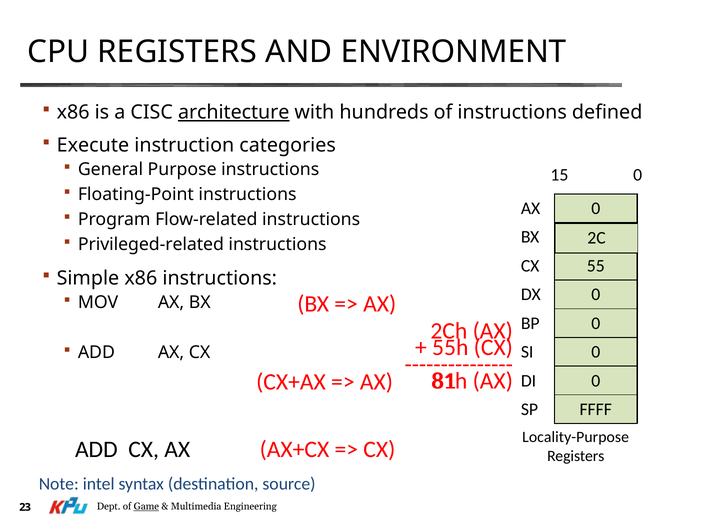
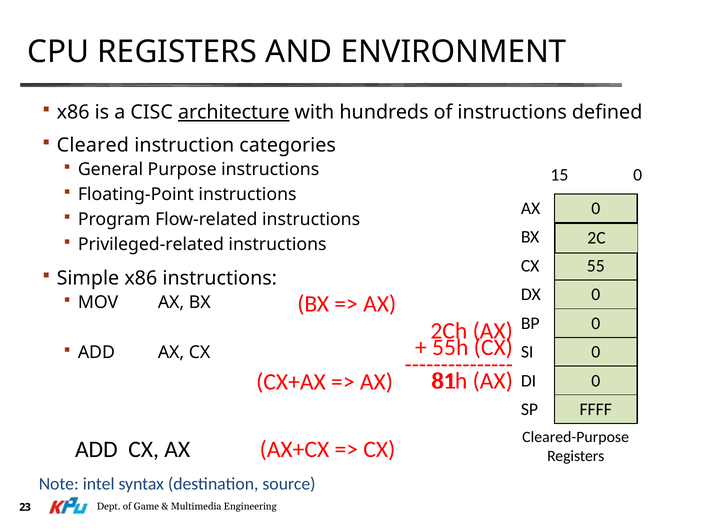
Execute: Execute -> Cleared (93, 145)
Locality-Purpose: Locality-Purpose -> Cleared-Purpose (576, 437)
Game underline: present -> none (146, 507)
